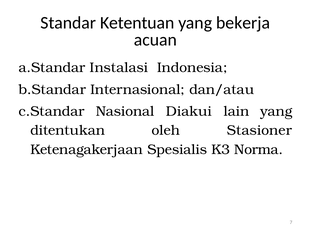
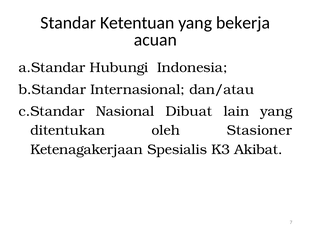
Instalasi: Instalasi -> Hubungi (119, 68)
Diakui: Diakui -> Dibuat (189, 111)
Norma: Norma -> Akibat (259, 150)
